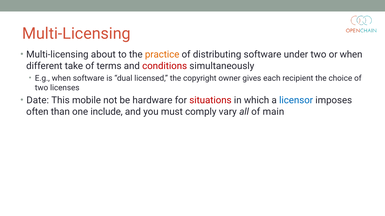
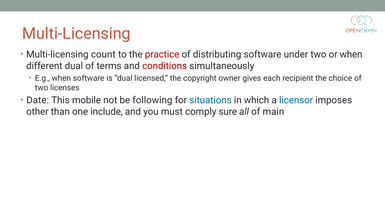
about: about -> count (103, 55)
practice colour: orange -> red (162, 55)
different take: take -> dual (74, 66)
hardware: hardware -> following (152, 101)
situations colour: red -> blue (210, 101)
often: often -> other (37, 112)
vary: vary -> sure (228, 112)
